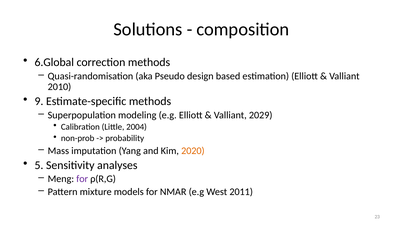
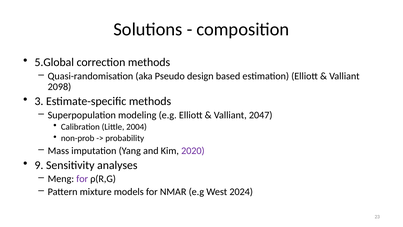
6.Global: 6.Global -> 5.Global (54, 62)
2010: 2010 -> 2098 (59, 87)
9: 9 -> 3 (39, 101)
2029: 2029 -> 2047 (261, 115)
2020 colour: orange -> purple (193, 151)
5: 5 -> 9 (39, 165)
2011: 2011 -> 2024 (241, 192)
